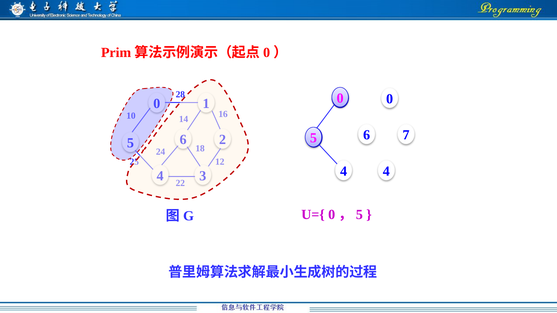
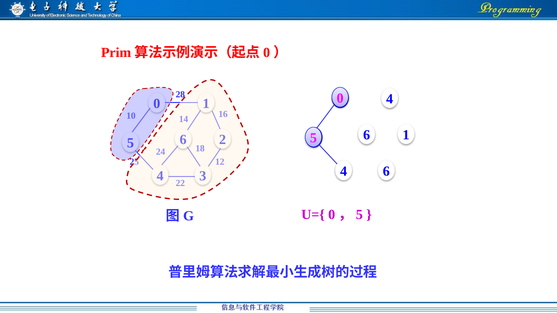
0: 0 -> 4 (390, 99)
6 7: 7 -> 1 (406, 135)
4 4: 4 -> 6 (386, 171)
